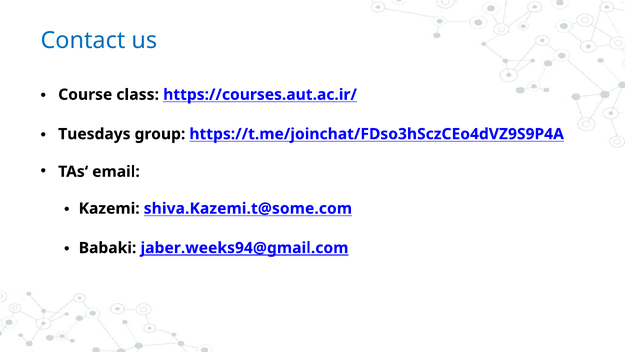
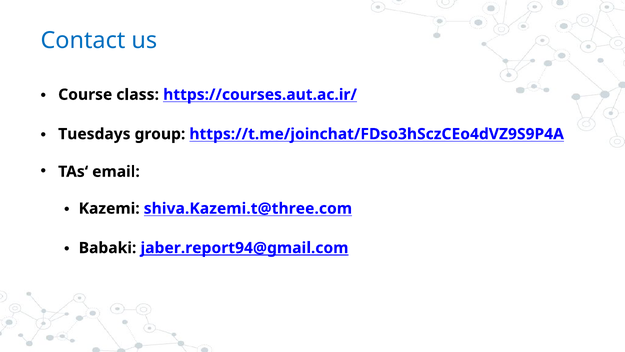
shiva.Kazemi.t@some.com: shiva.Kazemi.t@some.com -> shiva.Kazemi.t@three.com (248, 208)
jaber.weeks94@gmail.com: jaber.weeks94@gmail.com -> jaber.report94@gmail.com (244, 248)
